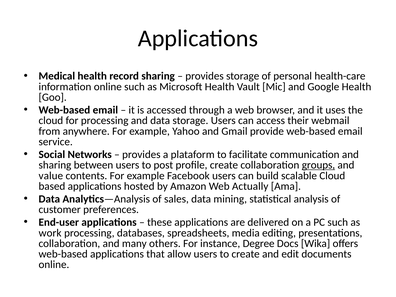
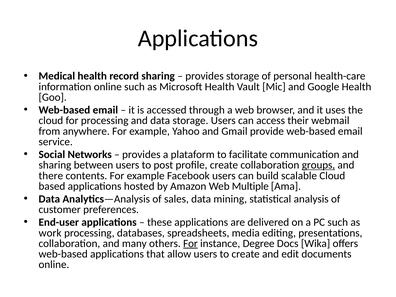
value: value -> there (51, 176)
Actually: Actually -> Multiple (250, 186)
For underline: none -> present (190, 243)
